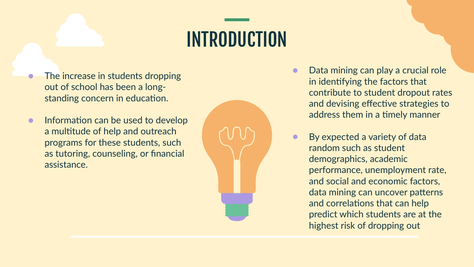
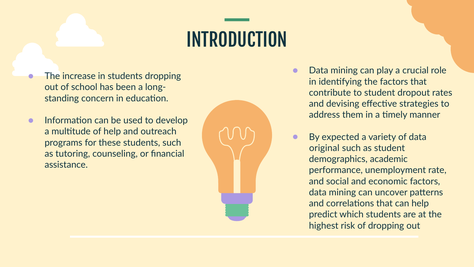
random: random -> original (324, 148)
